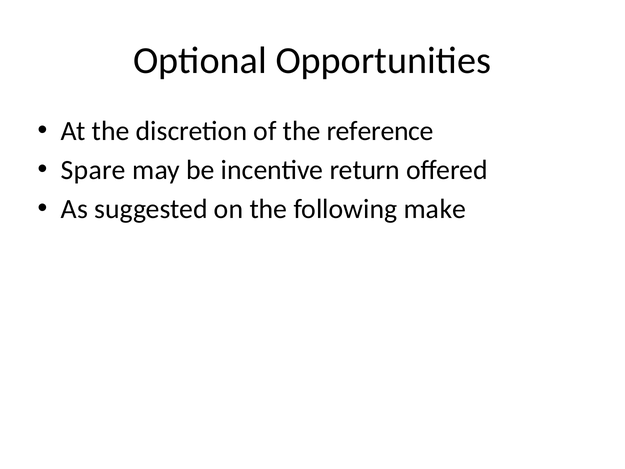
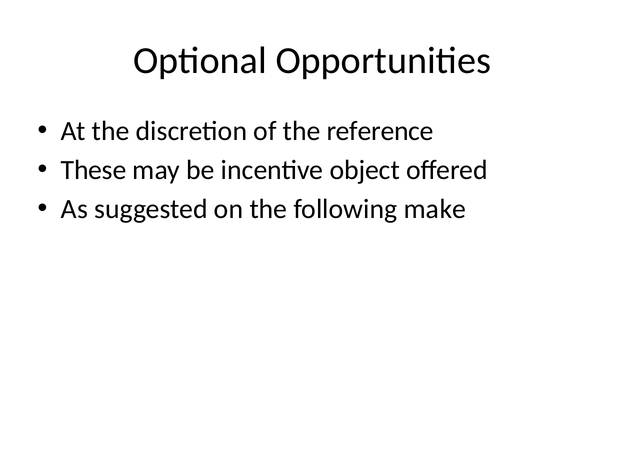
Spare: Spare -> These (94, 170)
return: return -> object (365, 170)
